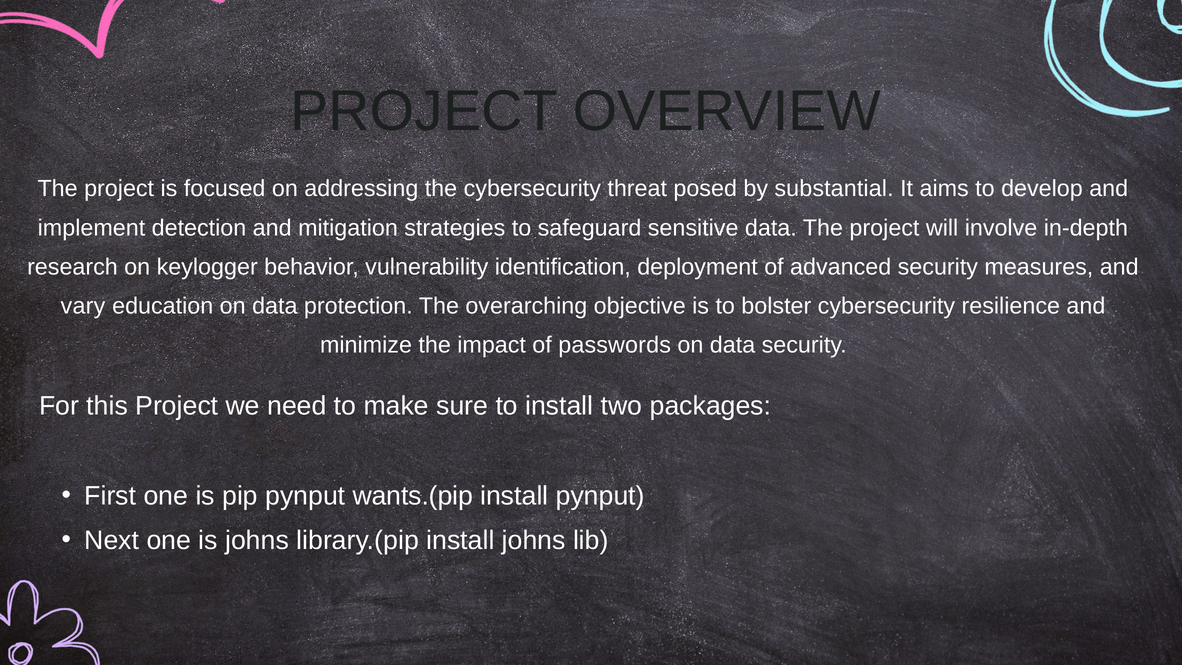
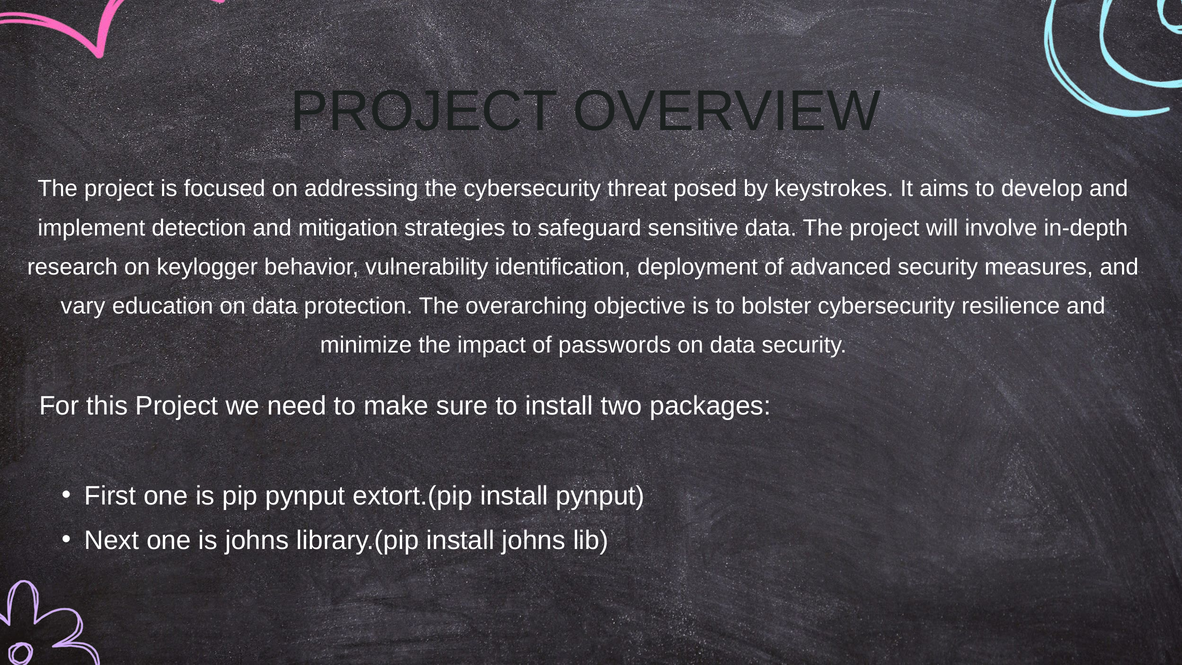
substantial: substantial -> keystrokes (834, 189)
wants.(pip: wants.(pip -> extort.(pip (413, 496)
